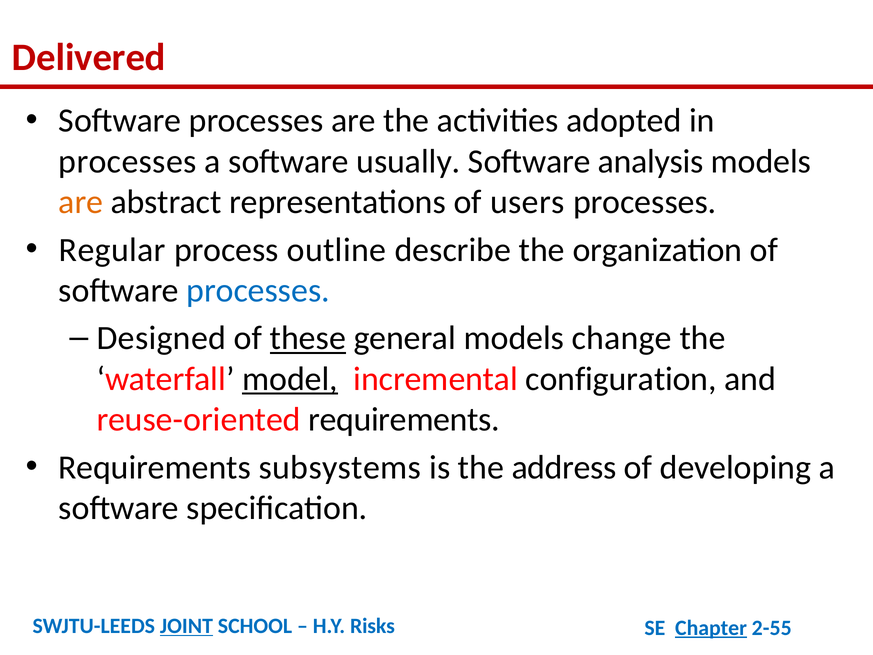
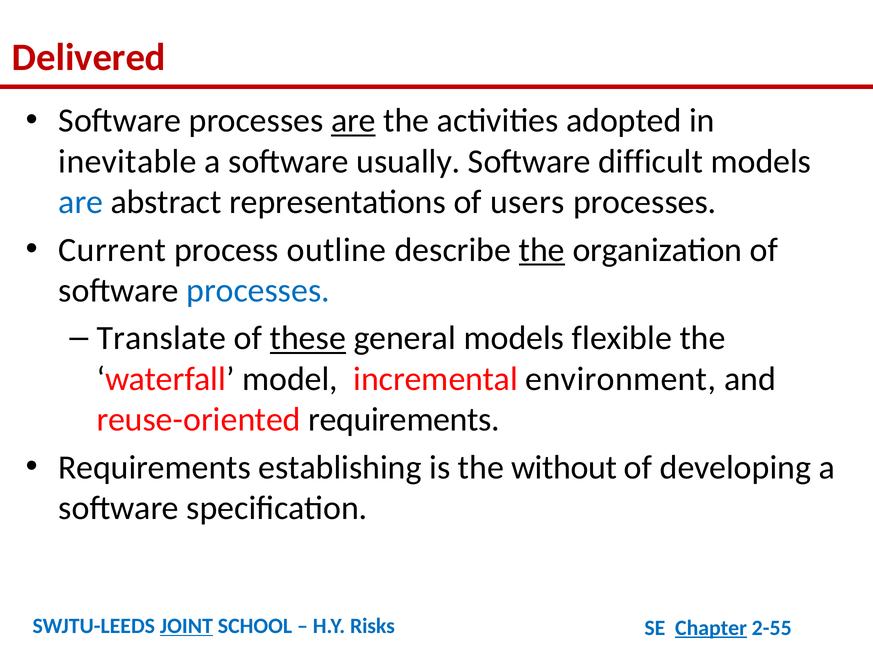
are underline: none -> present (353, 121)
processes: processes -> inevitable (128, 161)
analysis: analysis -> difficult (651, 161)
are colour: orange -> blue (81, 202)
Regular: Regular -> Current (112, 250)
the underline: none -> present (542, 250)
Designed: Designed -> Translate (161, 338)
change: change -> flexible (622, 338)
model underline: present -> none (290, 379)
configuration: configuration -> environment (621, 379)
subsystems: subsystems -> establishing (340, 467)
address: address -> without (564, 467)
